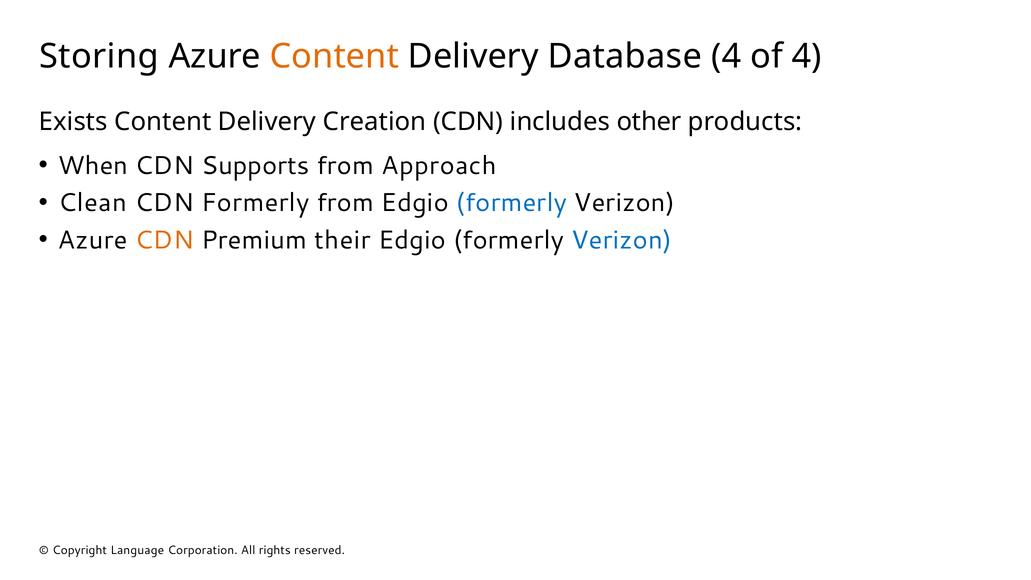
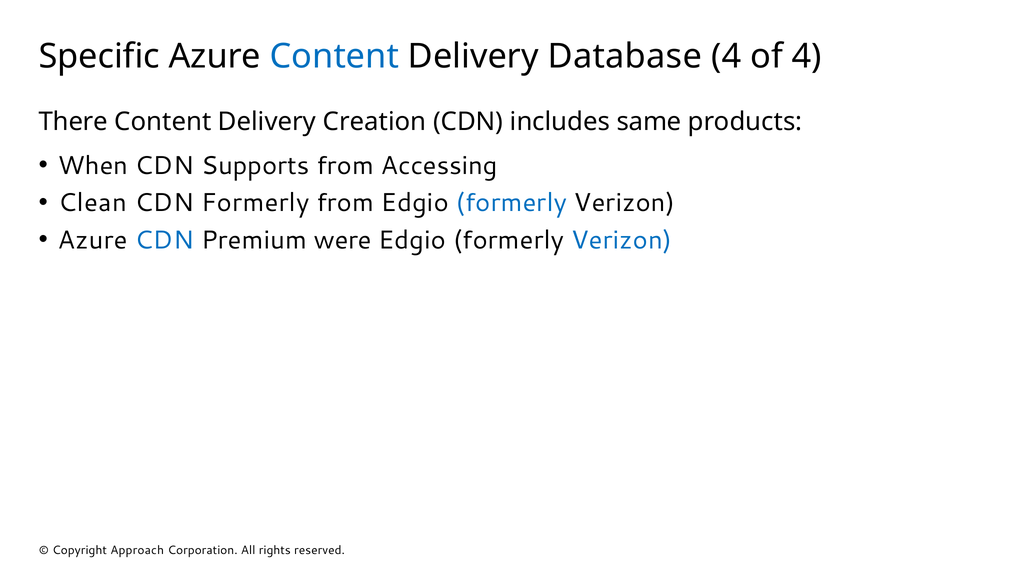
Storing: Storing -> Specific (99, 56)
Content colour: orange -> blue (334, 56)
Exists: Exists -> There (73, 122)
other: other -> same (649, 122)
Approach: Approach -> Accessing (439, 166)
CDN colour: orange -> blue (164, 240)
their: their -> were (343, 240)
Language: Language -> Approach (137, 550)
